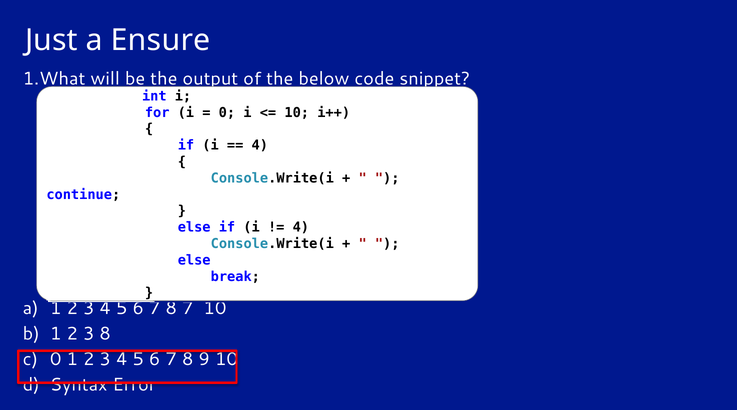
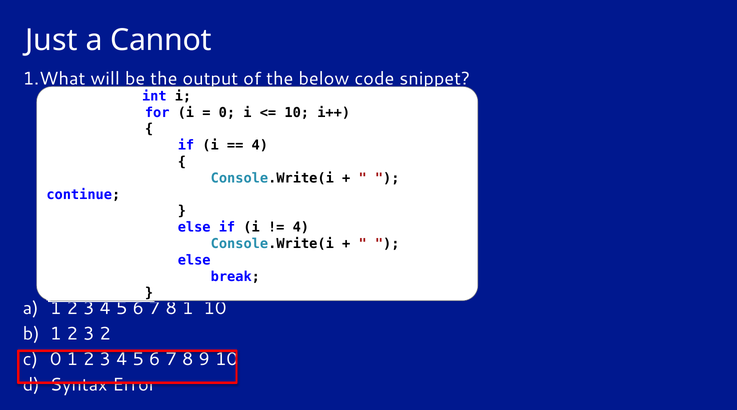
Ensure: Ensure -> Cannot (161, 40)
8 7: 7 -> 1 (188, 308)
3 8: 8 -> 2 (105, 333)
